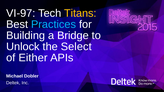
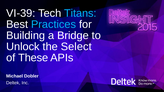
VI-97: VI-97 -> VI-39 (21, 13)
Titans colour: yellow -> light blue (80, 13)
Either: Either -> These (33, 58)
